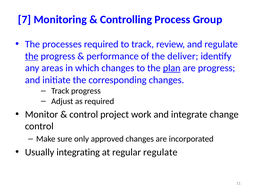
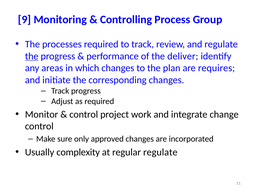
7: 7 -> 9 (24, 20)
plan underline: present -> none (172, 68)
are progress: progress -> requires (216, 68)
integrating: integrating -> complexity (78, 152)
